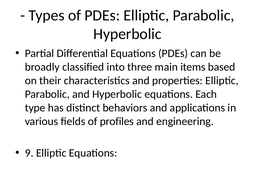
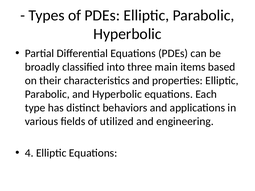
profiles: profiles -> utilized (117, 122)
9: 9 -> 4 (29, 153)
